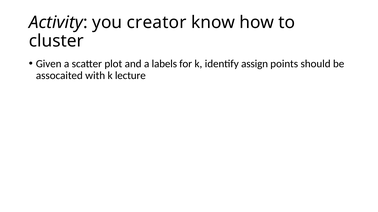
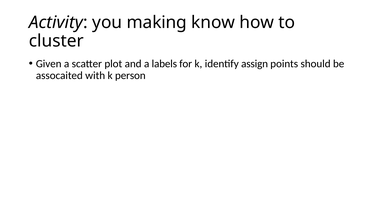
creator: creator -> making (157, 22)
lecture: lecture -> person (130, 76)
